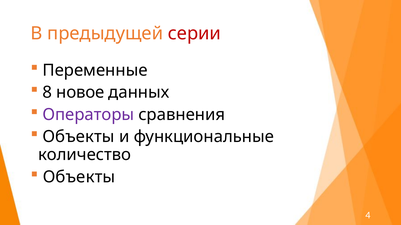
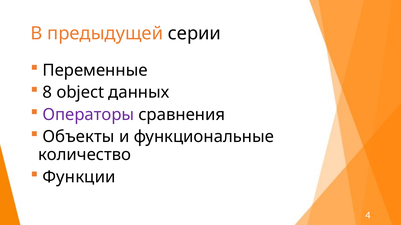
серии colour: red -> black (194, 34)
новое: новое -> object (80, 93)
Объекты: Объекты -> Функции (79, 177)
